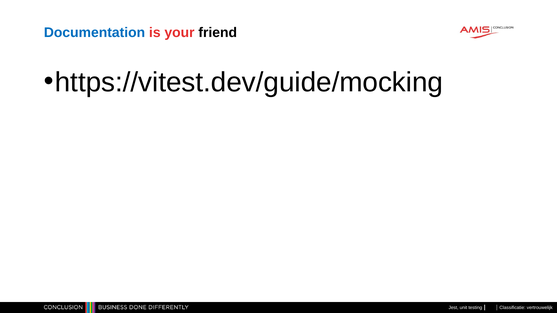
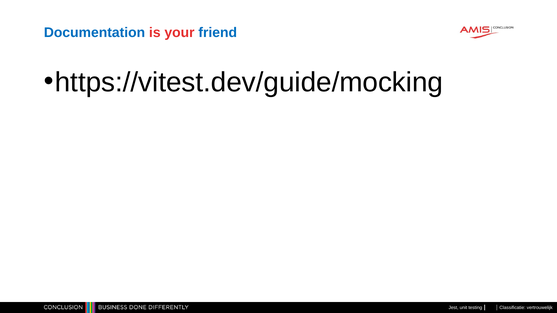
friend colour: black -> blue (218, 33)
